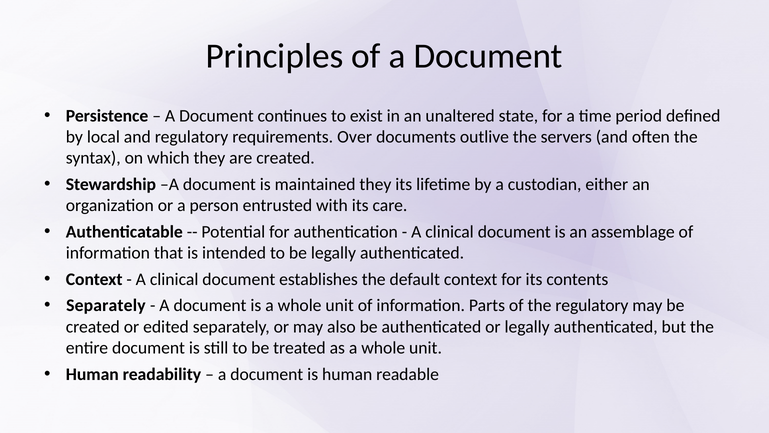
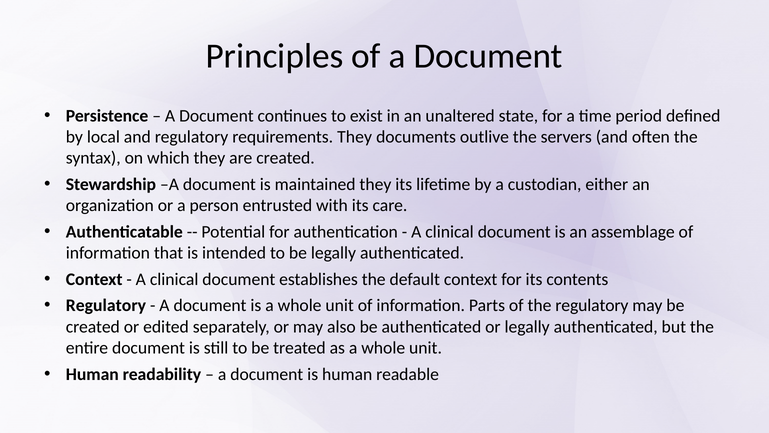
requirements Over: Over -> They (355, 137)
Separately: Separately -> Regulatory (106, 305)
